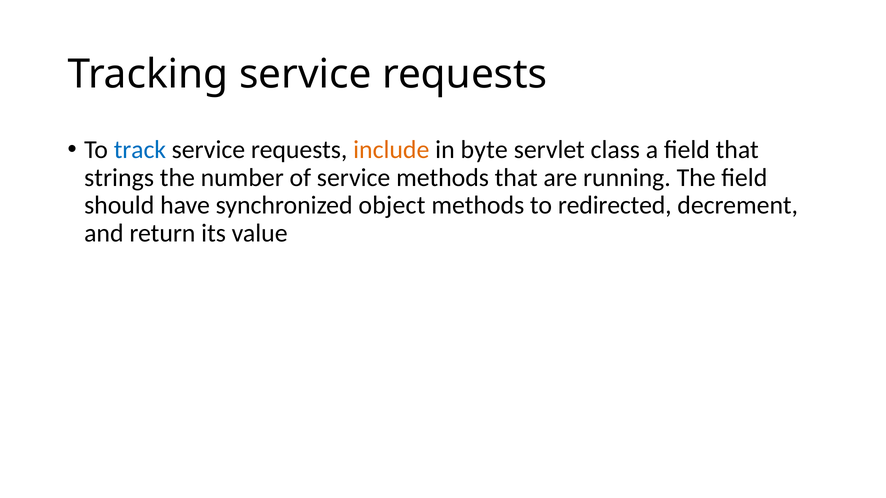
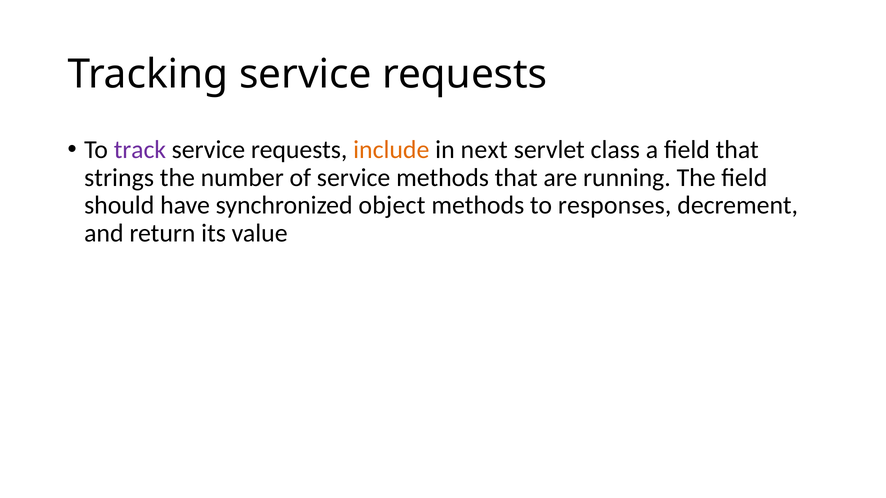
track colour: blue -> purple (140, 150)
byte: byte -> next (484, 150)
redirected: redirected -> responses (615, 206)
